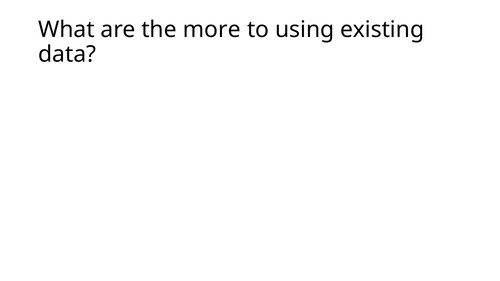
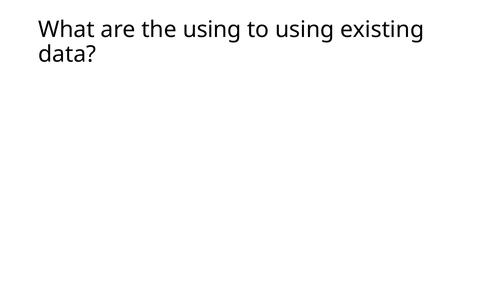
the more: more -> using (212, 30)
